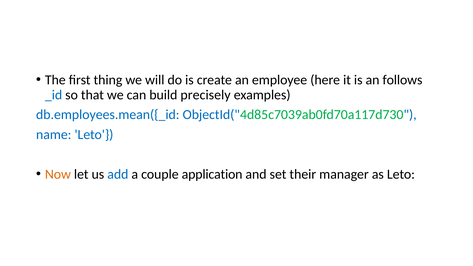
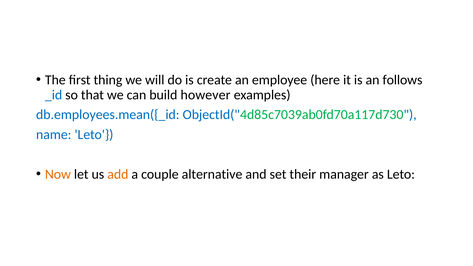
precisely: precisely -> however (206, 95)
add colour: blue -> orange (118, 174)
application: application -> alternative (212, 174)
